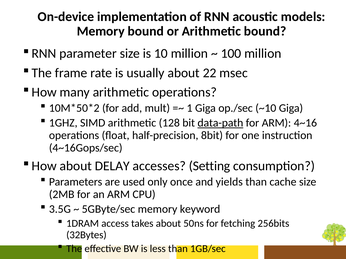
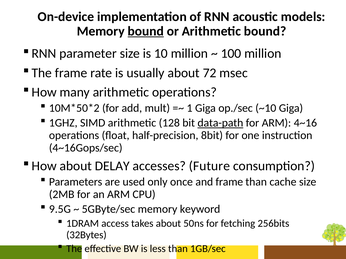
bound underline: none -> present (146, 31)
22: 22 -> 72 (210, 73)
Setting: Setting -> Future (209, 166)
and yields: yields -> frame (229, 182)
3.5G: 3.5G -> 9.5G (60, 209)
